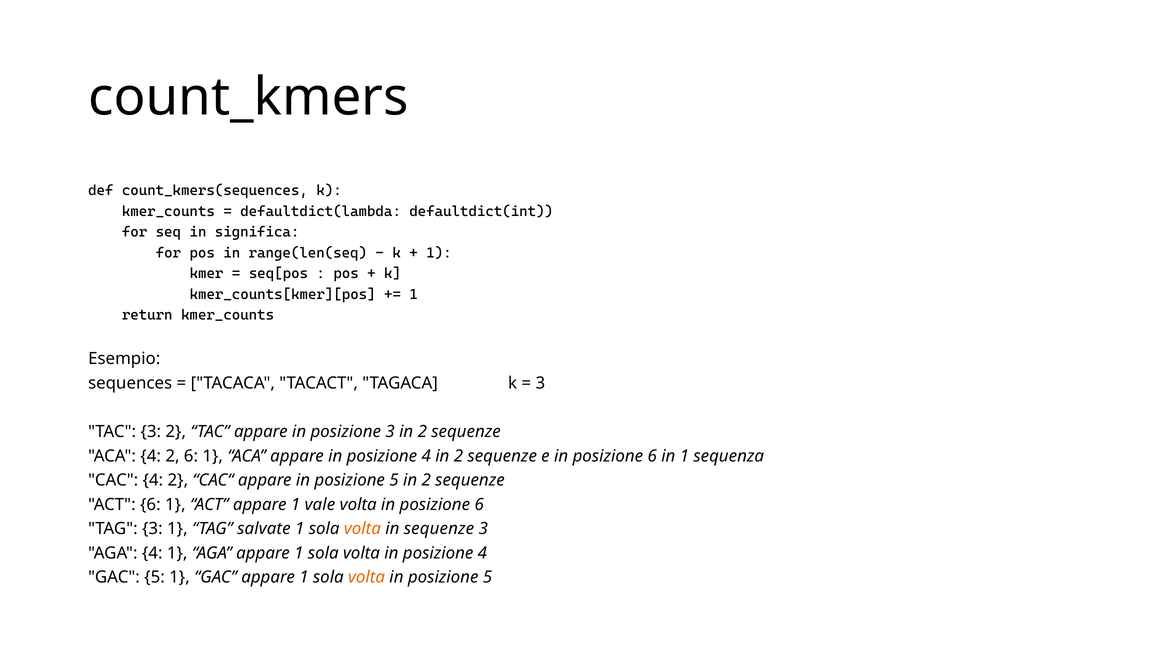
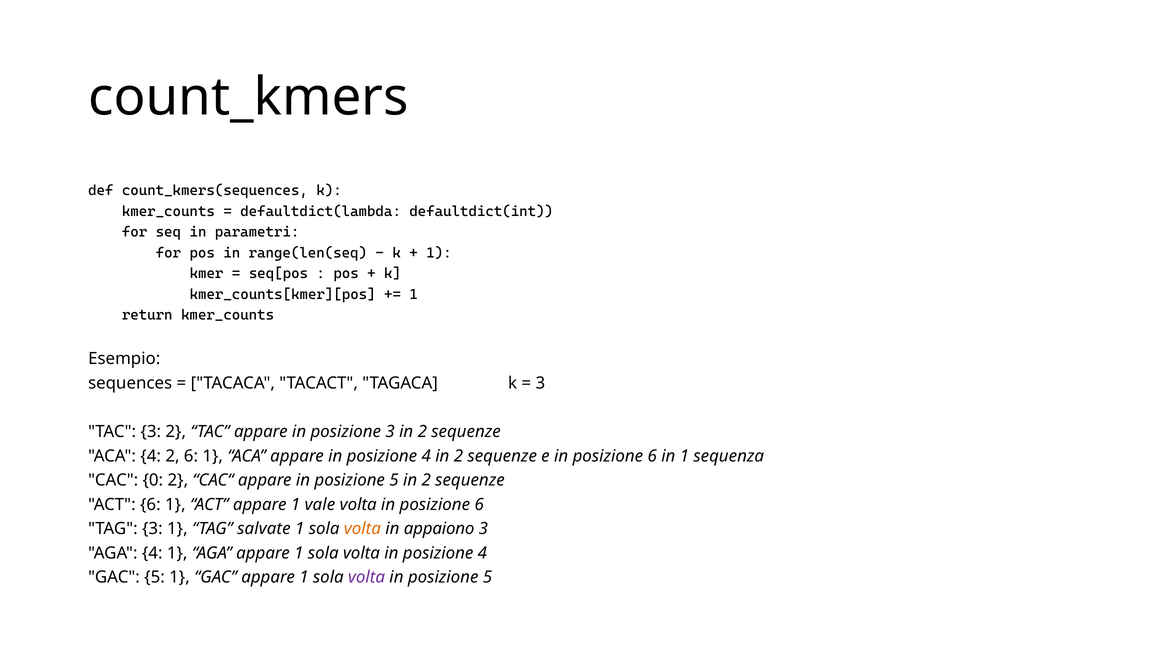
significa: significa -> parametri (257, 232)
CAC 4: 4 -> 0 (153, 480)
in sequenze: sequenze -> appaiono (439, 529)
volta colour: orange -> purple (367, 577)
